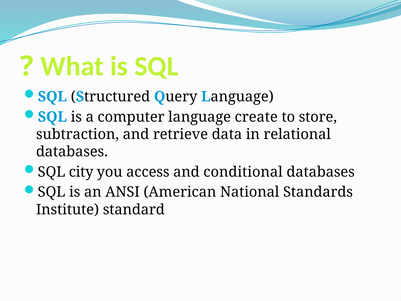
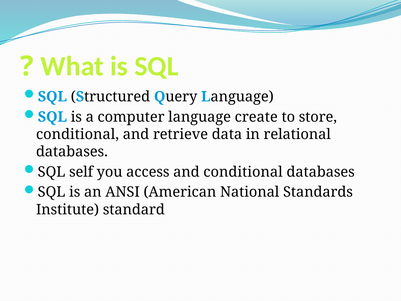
subtraction: subtraction -> conditional (77, 134)
city: city -> self (81, 172)
